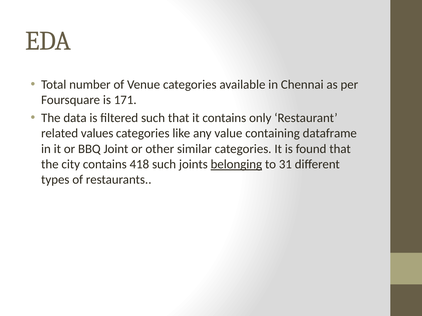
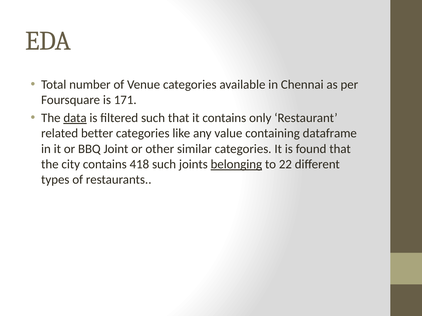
data underline: none -> present (75, 118)
values: values -> better (97, 134)
31: 31 -> 22 (285, 165)
